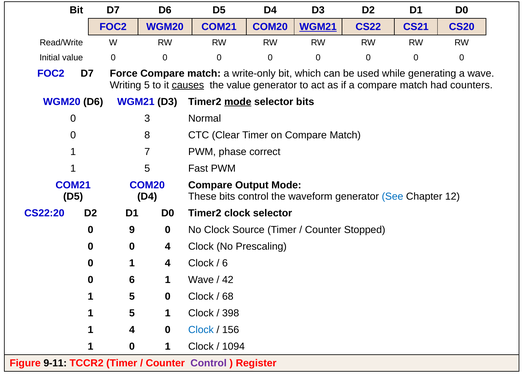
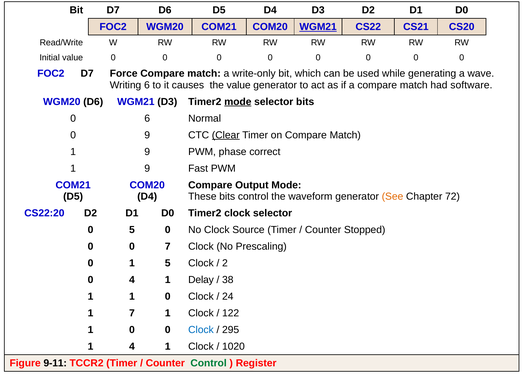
Writing 5: 5 -> 6 (147, 85)
causes underline: present -> none (188, 85)
counters: counters -> software (471, 85)
0 3: 3 -> 6 (147, 118)
0 8: 8 -> 9 (147, 135)
Clear underline: none -> present (226, 135)
7: 7 -> 9 (147, 152)
5: 5 -> 9 (147, 168)
See colour: blue -> orange (393, 197)
12: 12 -> 72 (452, 197)
0 9: 9 -> 5 (132, 230)
0 4: 4 -> 7 (168, 247)
0 1 4: 4 -> 5 (168, 263)
6: 6 -> 2 (225, 263)
0 6: 6 -> 4 (132, 280)
1 Wave: Wave -> Delay (201, 280)
42: 42 -> 38 (228, 280)
5: 5 -> 1 (132, 297)
68: 68 -> 24 (228, 297)
5: 5 -> 7 (132, 313)
398: 398 -> 122 (231, 313)
4: 4 -> 0 (132, 330)
156: 156 -> 295 (231, 330)
1 0: 0 -> 4 (132, 347)
1094: 1094 -> 1020 (233, 347)
Control colour: purple -> green (209, 363)
